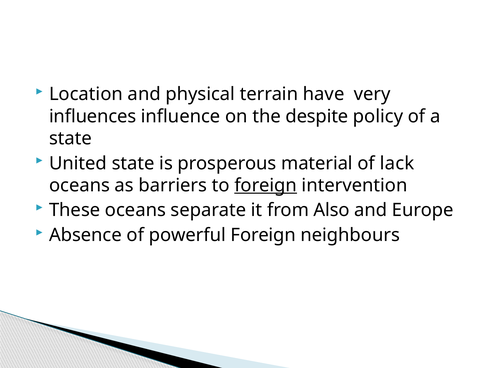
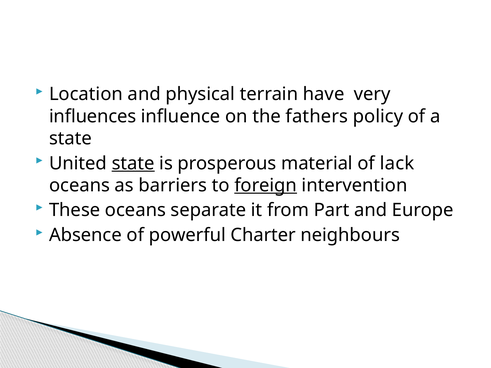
despite: despite -> fathers (317, 116)
state underline: none -> present (133, 163)
Also: Also -> Part (332, 210)
powerful Foreign: Foreign -> Charter (263, 235)
